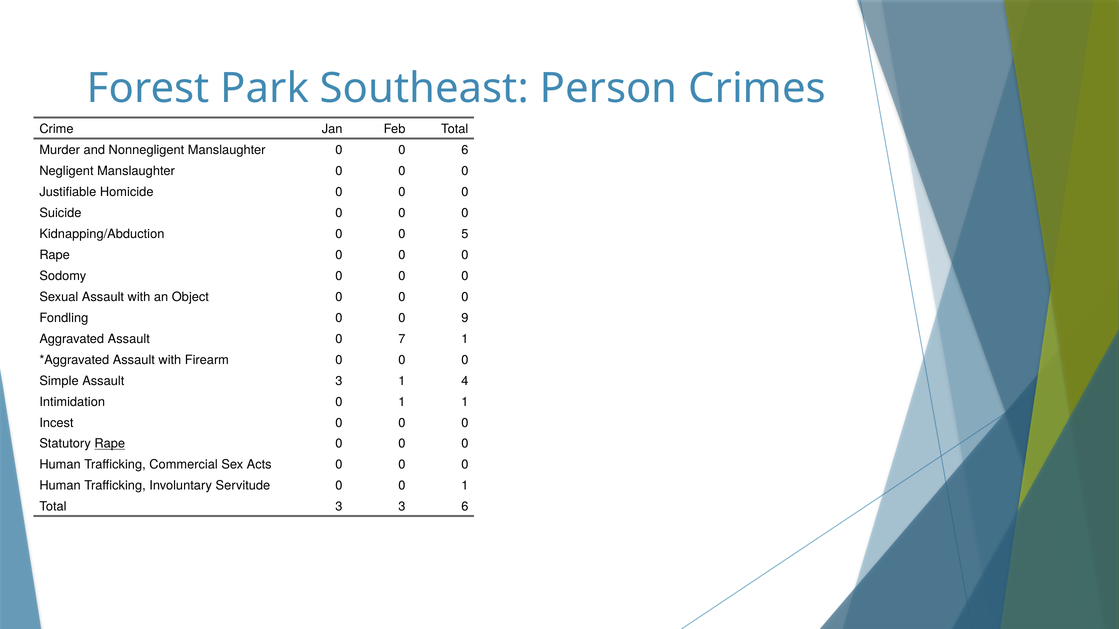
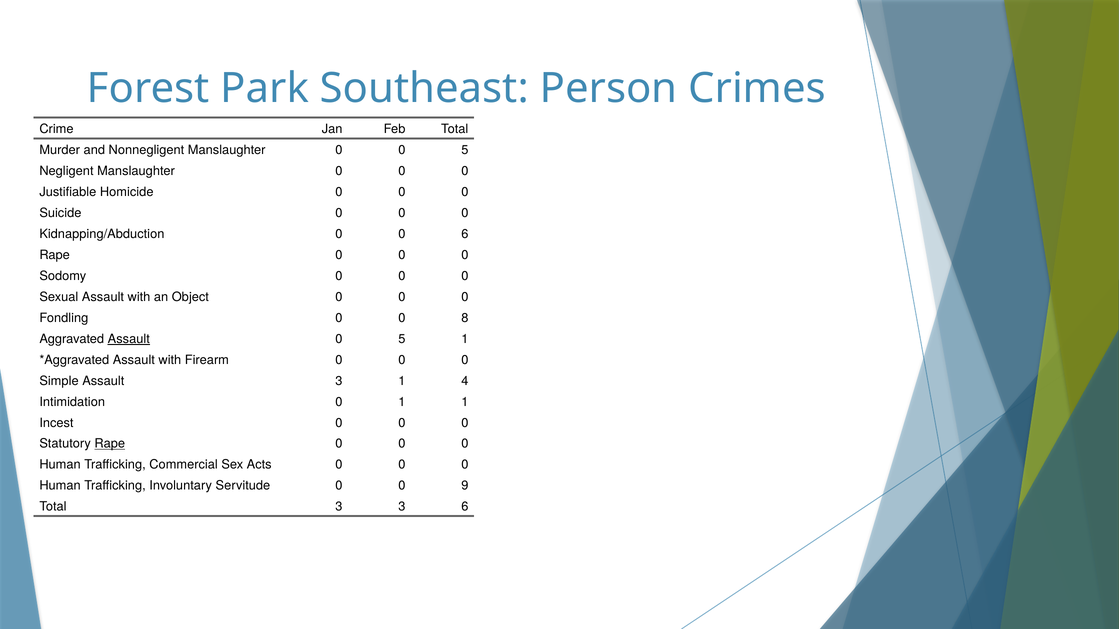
0 0 6: 6 -> 5 (465, 150)
0 5: 5 -> 6 (465, 234)
9: 9 -> 8 (465, 318)
Assault underline: none -> present (129, 339)
7: 7 -> 5 (402, 339)
0 0 1: 1 -> 9 (465, 486)
